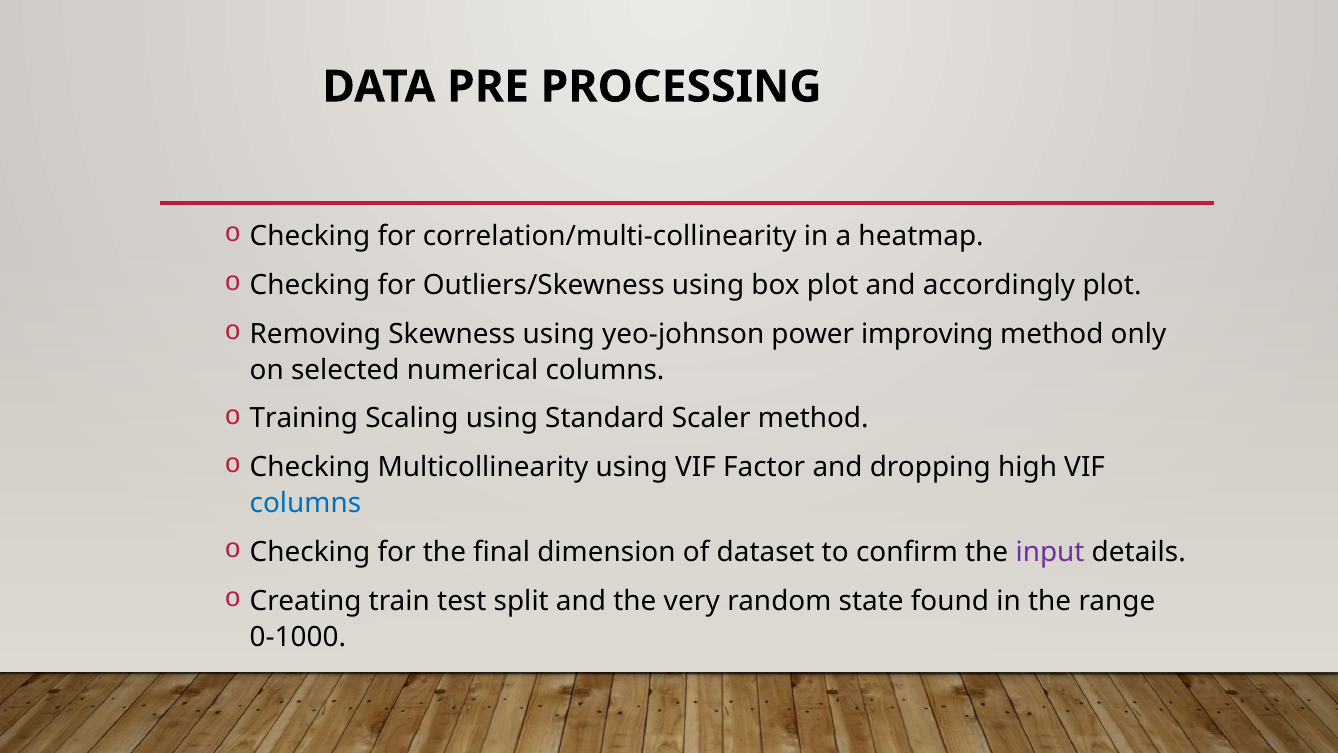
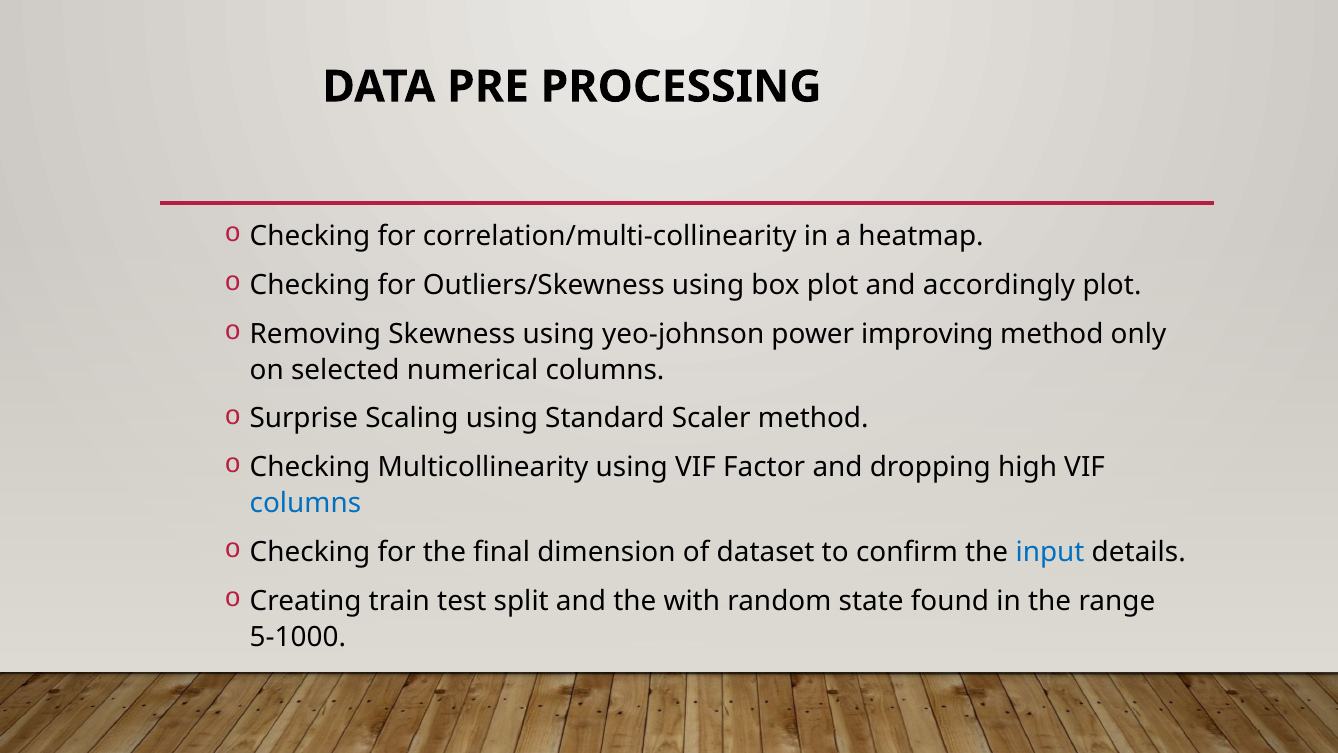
Training: Training -> Surprise (304, 419)
input colour: purple -> blue (1050, 552)
very: very -> with (692, 601)
0-1000: 0-1000 -> 5-1000 (298, 637)
